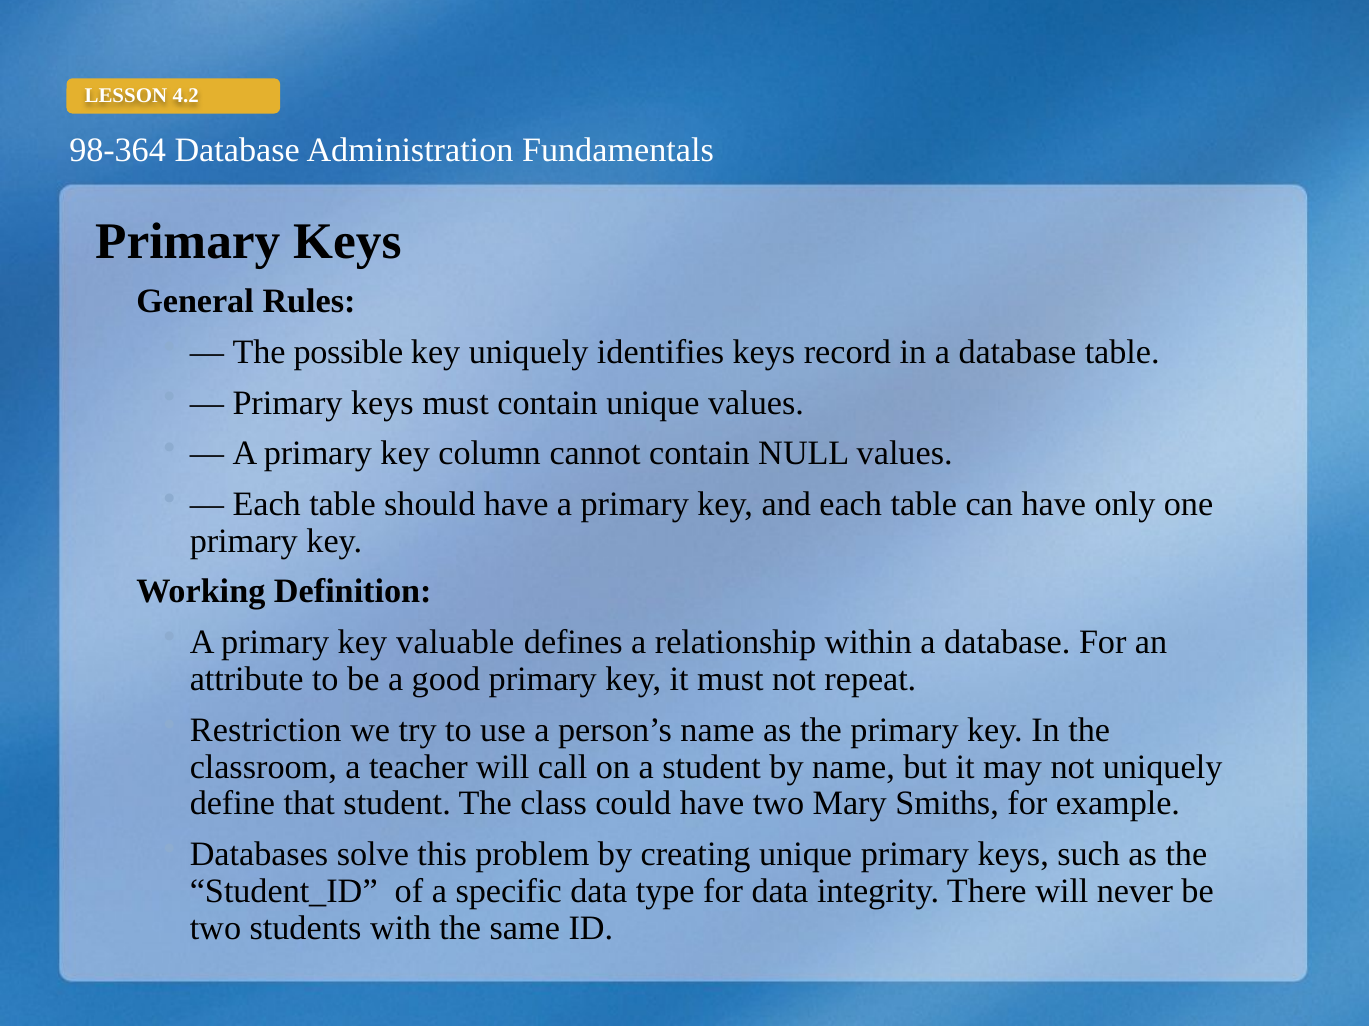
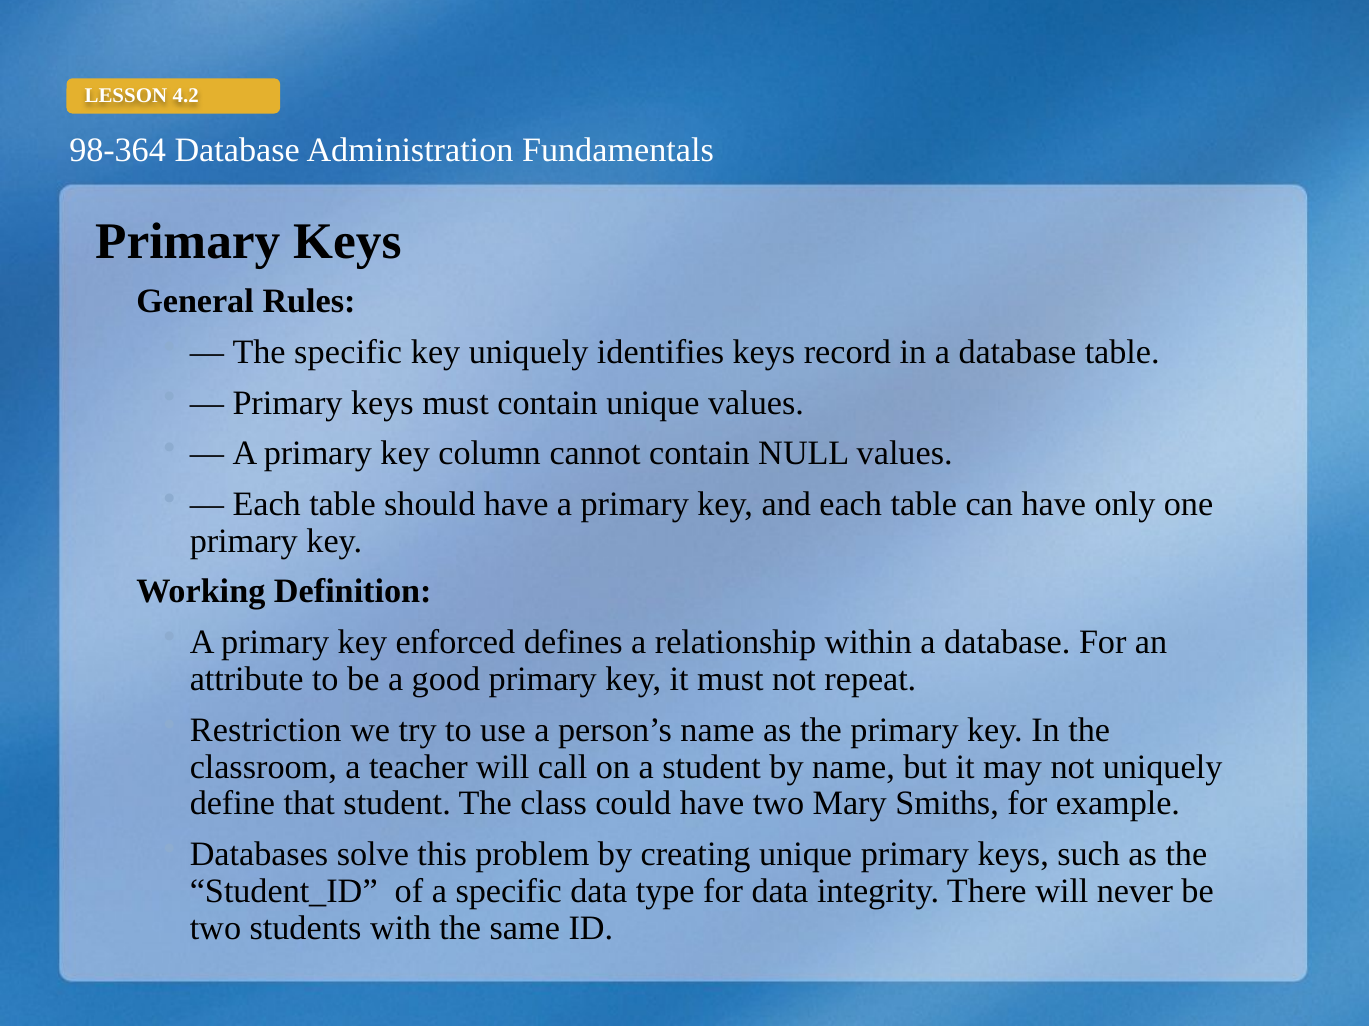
The possible: possible -> specific (348, 352)
valuable: valuable -> enforced (455, 643)
